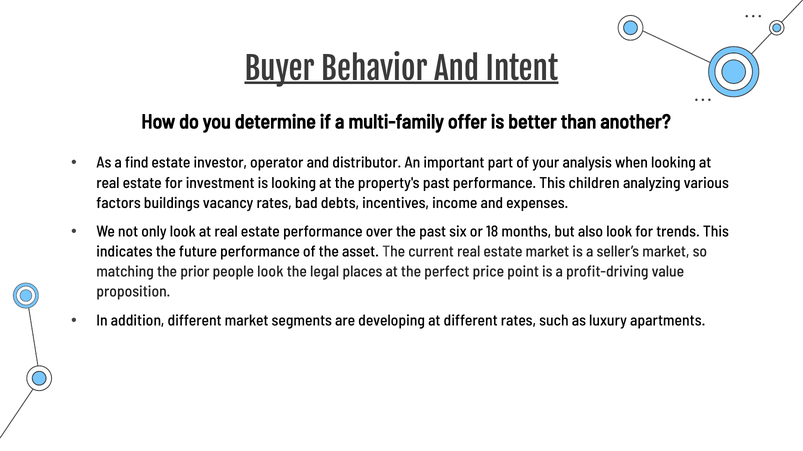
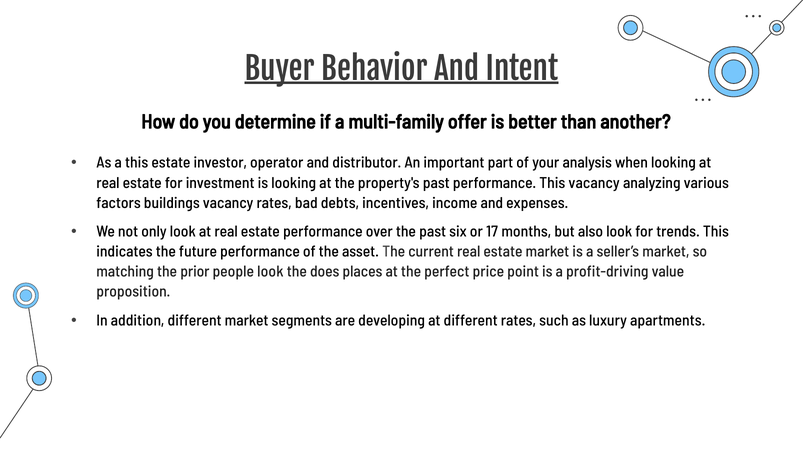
a find: find -> this (137, 163)
This children: children -> vacancy (594, 183)
18: 18 -> 17 (492, 232)
legal: legal -> does (325, 272)
